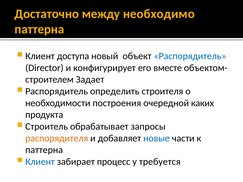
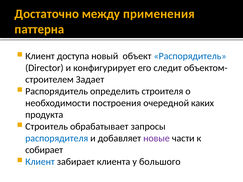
необходимо: необходимо -> применения (159, 14)
вместе: вместе -> следит (168, 68)
распорядителя colour: orange -> blue (57, 138)
новые colour: blue -> purple (157, 138)
паттерна: паттерна -> собирает (44, 150)
процесс: процесс -> клиента (114, 162)
требуется: требуется -> большого (160, 162)
